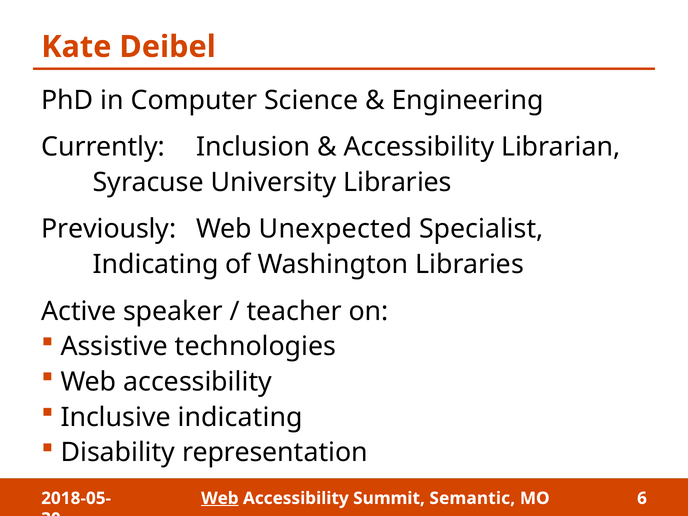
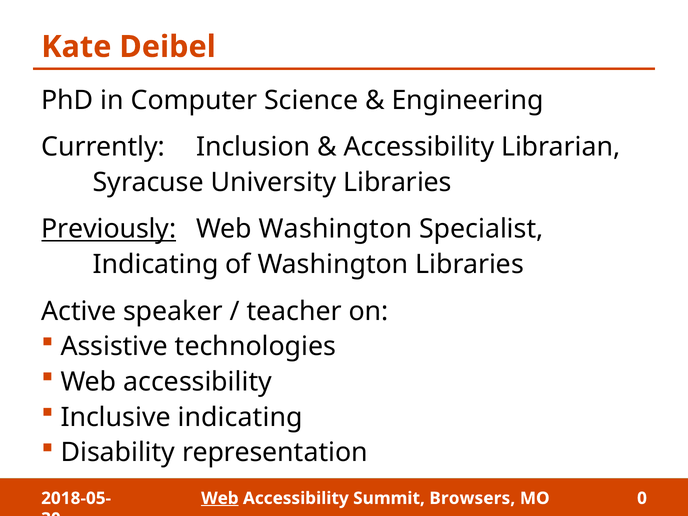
Previously underline: none -> present (109, 229)
Web Unexpected: Unexpected -> Washington (335, 229)
Semantic: Semantic -> Browsers (472, 498)
6: 6 -> 0 (642, 498)
